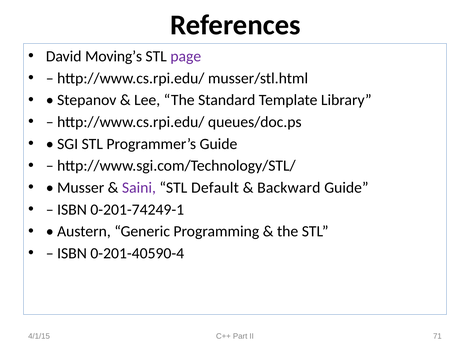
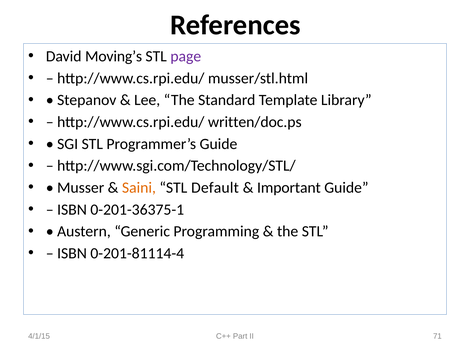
queues/doc.ps: queues/doc.ps -> written/doc.ps (255, 122)
Saini colour: purple -> orange (139, 188)
Backward: Backward -> Important (289, 188)
0-201-74249-1: 0-201-74249-1 -> 0-201-36375-1 (137, 210)
0-201-40590-4: 0-201-40590-4 -> 0-201-81114-4 (137, 254)
